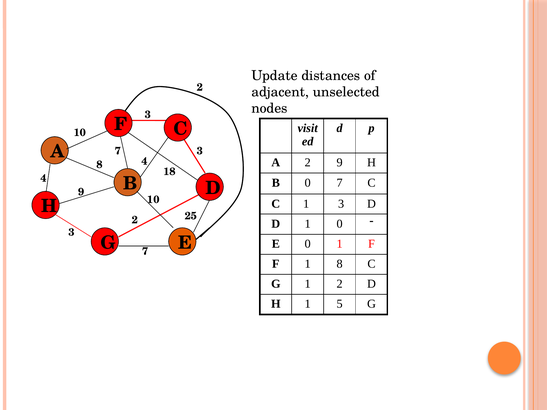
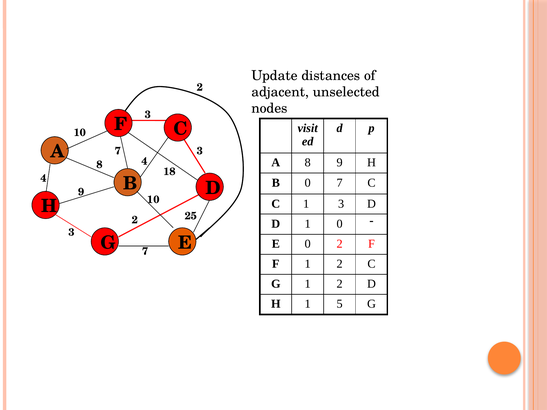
A 2: 2 -> 8 (308, 163)
0 1: 1 -> 2 (340, 244)
F 1 8: 8 -> 2 (340, 264)
